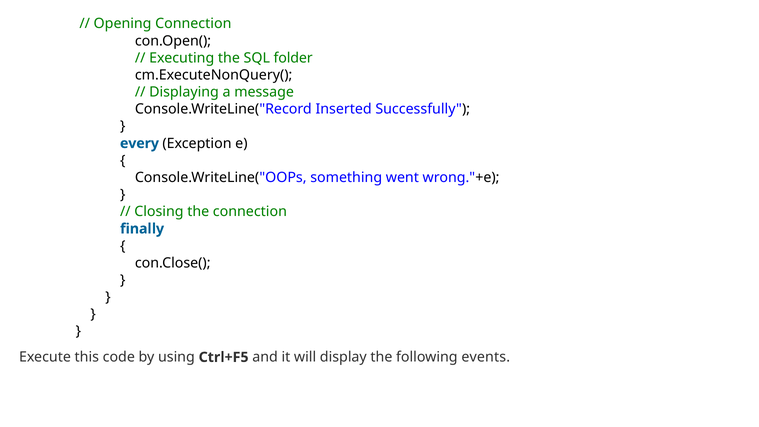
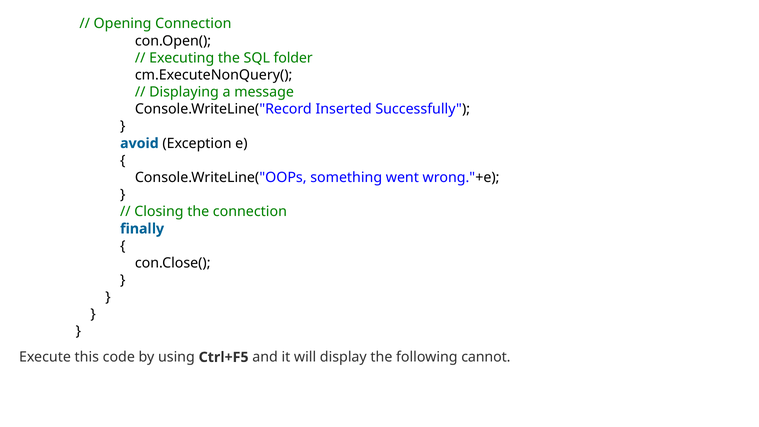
every: every -> avoid (139, 143)
events: events -> cannot (486, 357)
